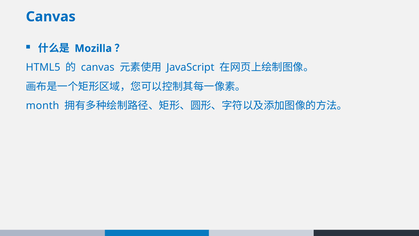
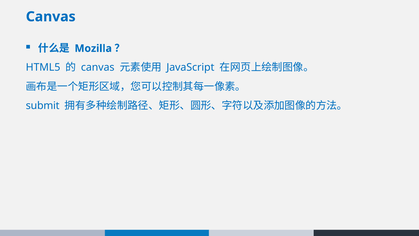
month: month -> submit (43, 106)
